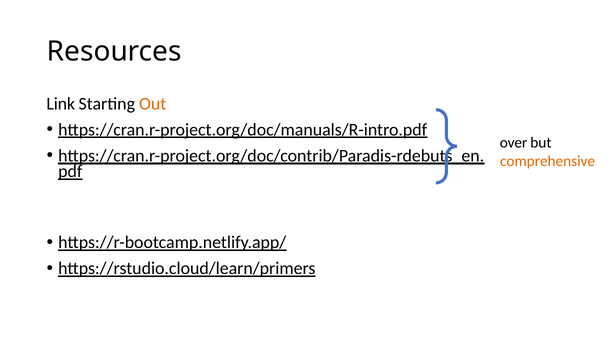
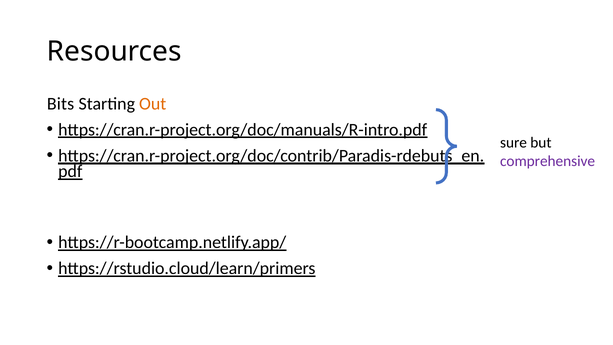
Link: Link -> Bits (61, 104)
over: over -> sure (514, 143)
comprehensive colour: orange -> purple (548, 161)
